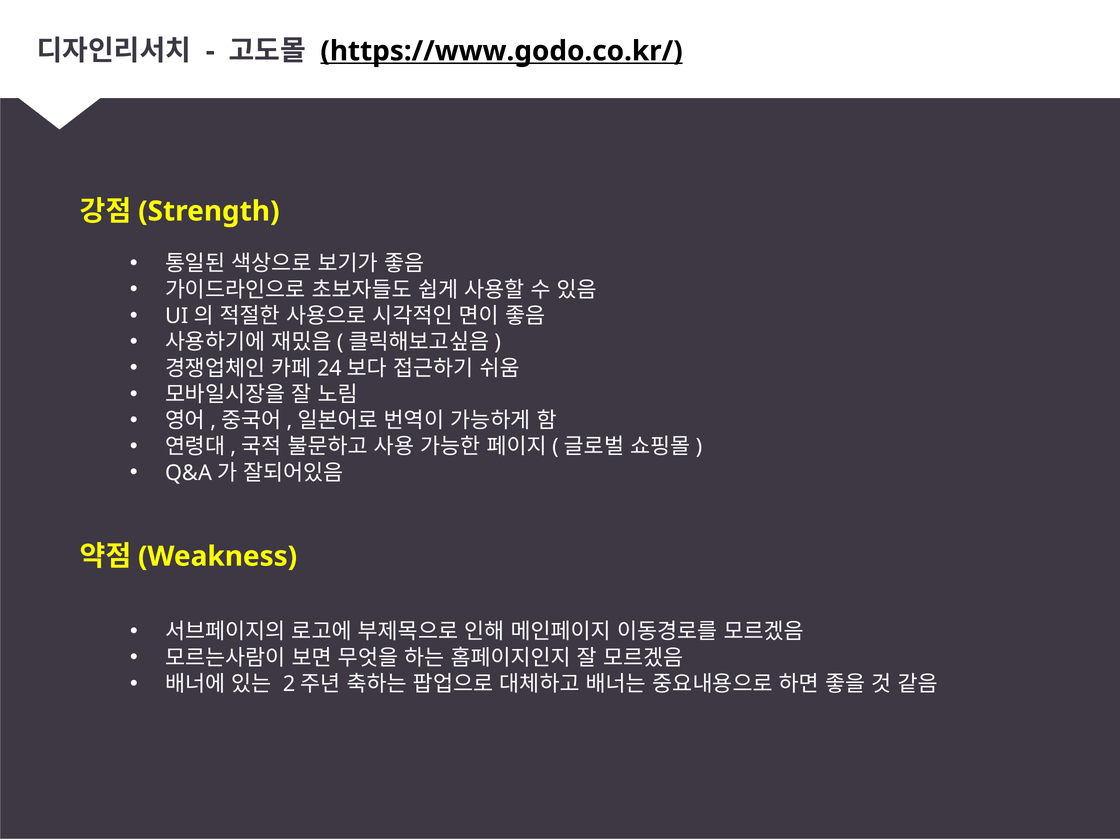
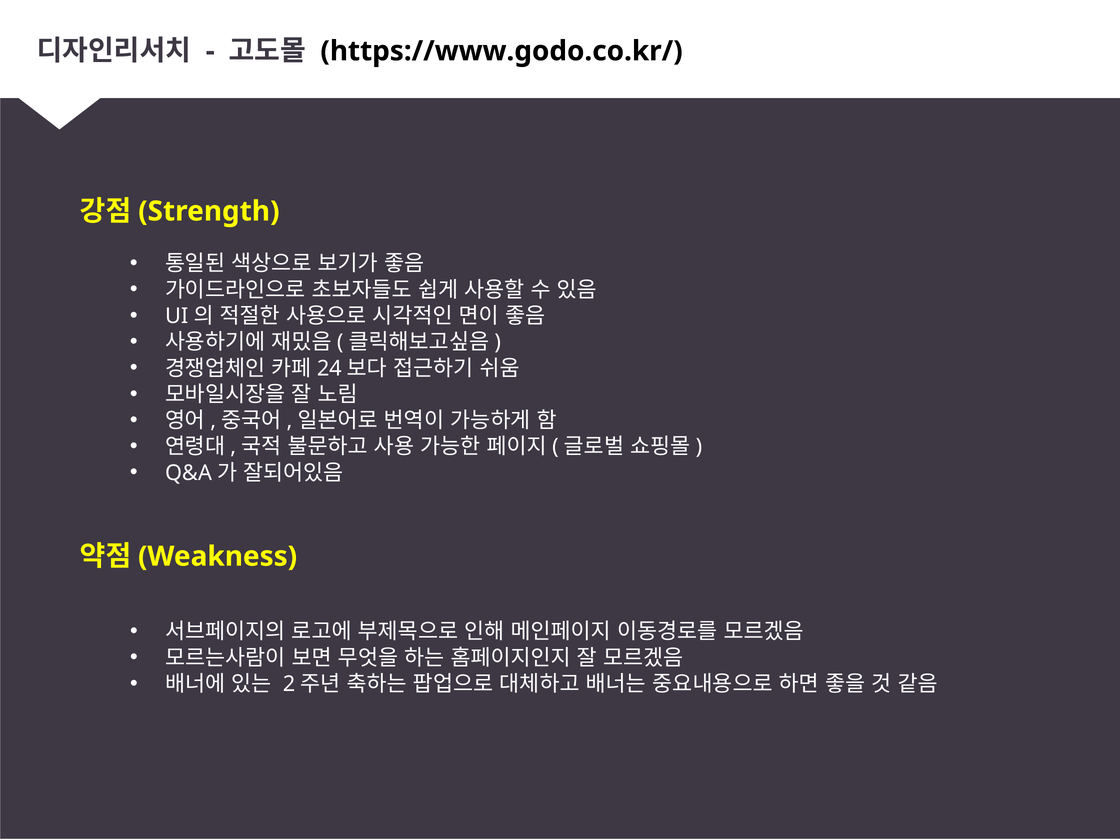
https://www.godo.co.kr/ underline: present -> none (502, 51)
